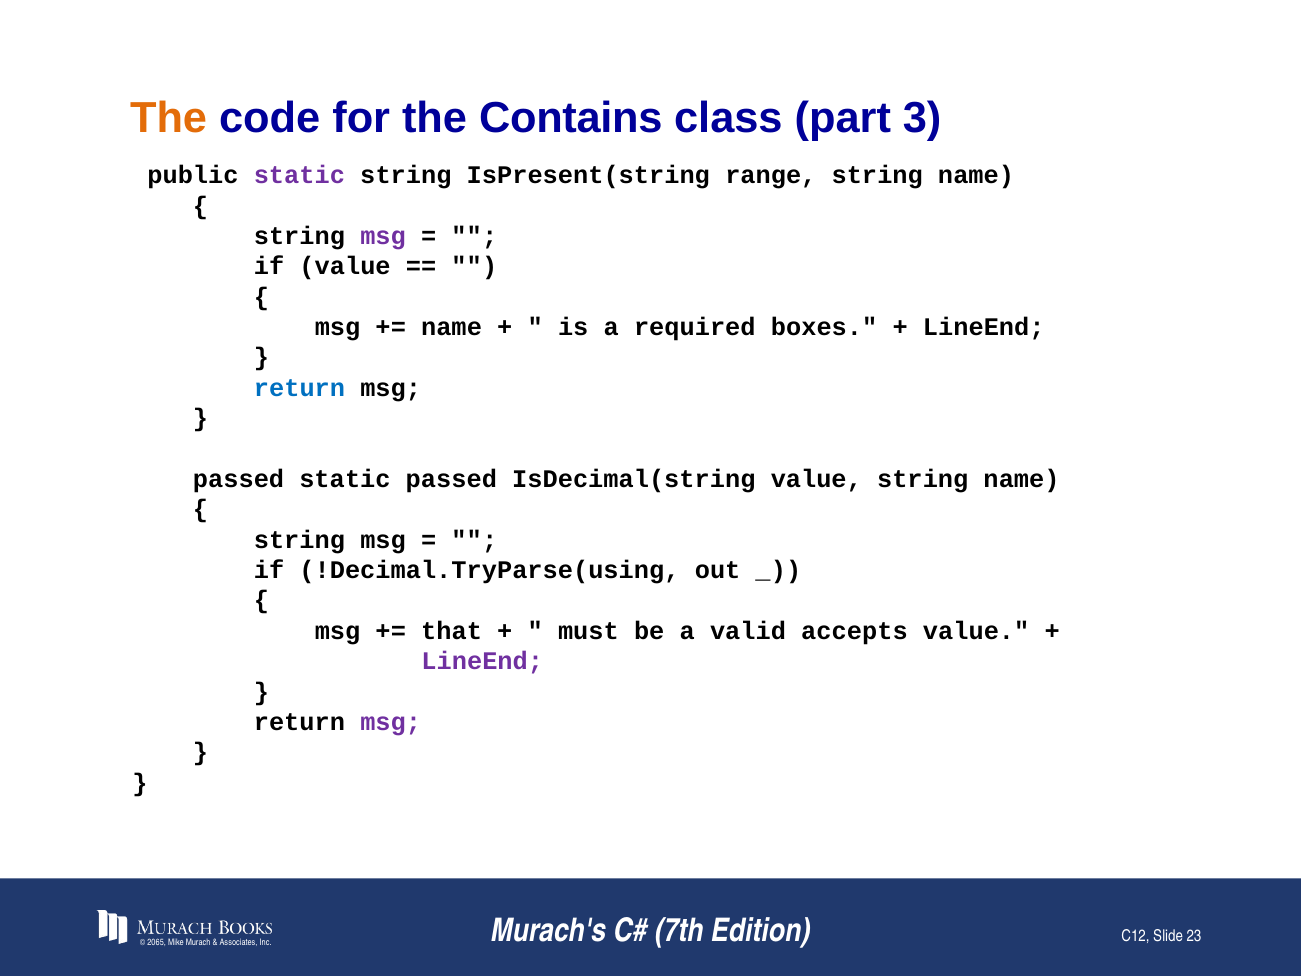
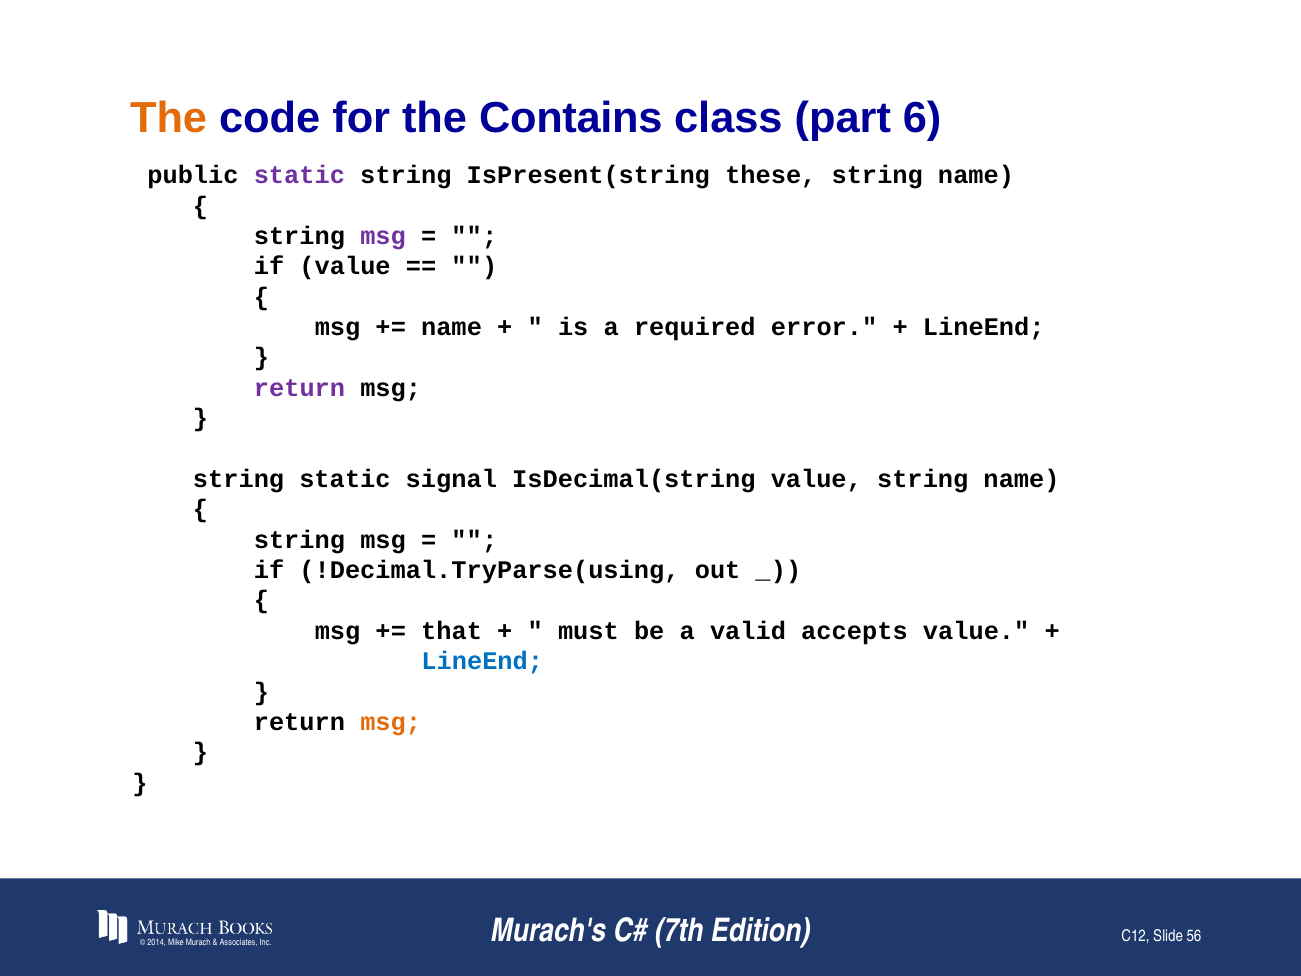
3: 3 -> 6 (922, 118)
range: range -> these (771, 175)
boxes: boxes -> error (824, 327)
return colour: blue -> purple (299, 388)
passed: passed -> string (239, 479)
static passed: passed -> signal (451, 479)
LineEnd colour: purple -> blue (482, 661)
msg colour: purple -> orange (391, 722)
2065: 2065 -> 2014 (157, 943)
23: 23 -> 56 (1194, 936)
